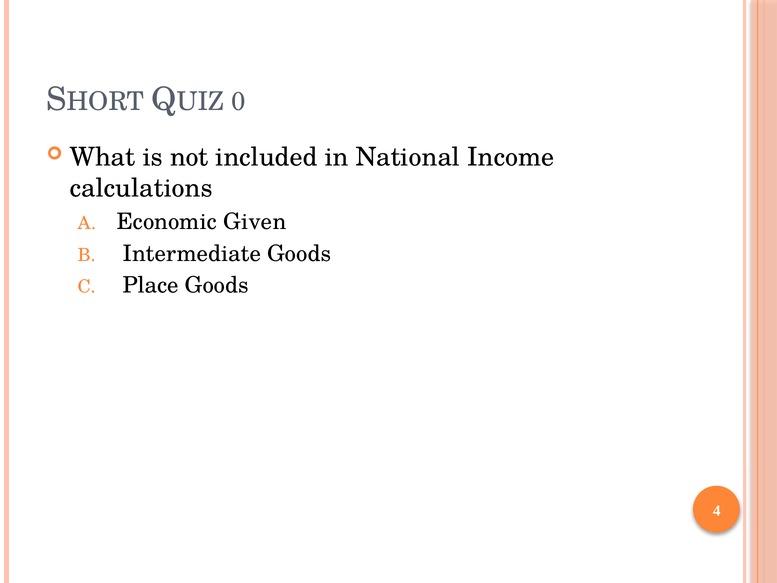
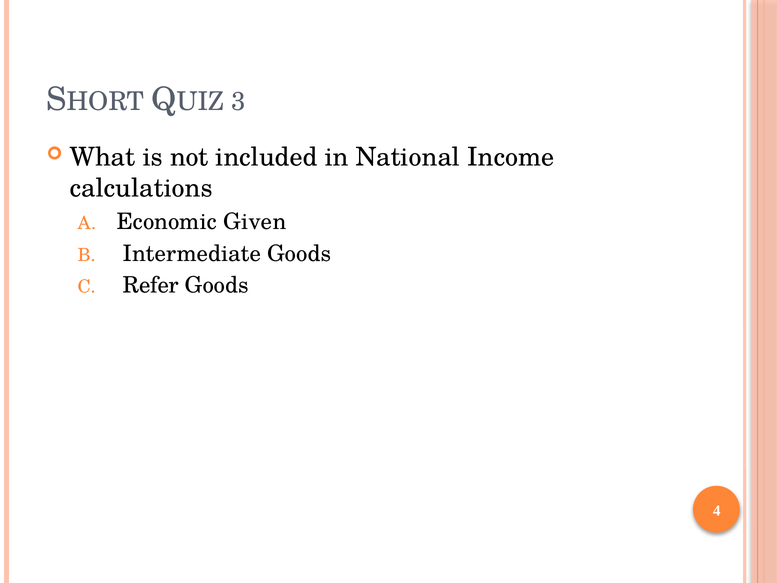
0: 0 -> 3 (238, 102)
Place: Place -> Refer (151, 285)
